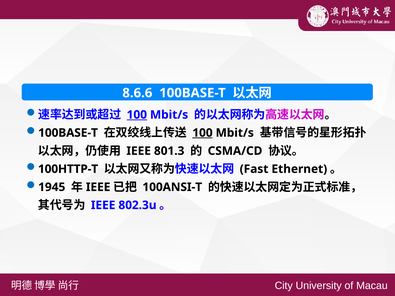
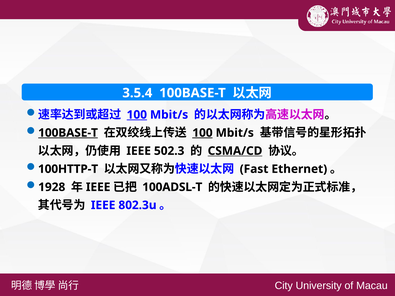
8.6.6: 8.6.6 -> 3.5.4 (137, 93)
100BASE-T underline: none -> present (68, 133)
801.3: 801.3 -> 502.3 (169, 151)
CSMA/CD underline: none -> present (235, 151)
1945: 1945 -> 1928 (52, 187)
100ANSI-T: 100ANSI-T -> 100ADSL-T (172, 187)
